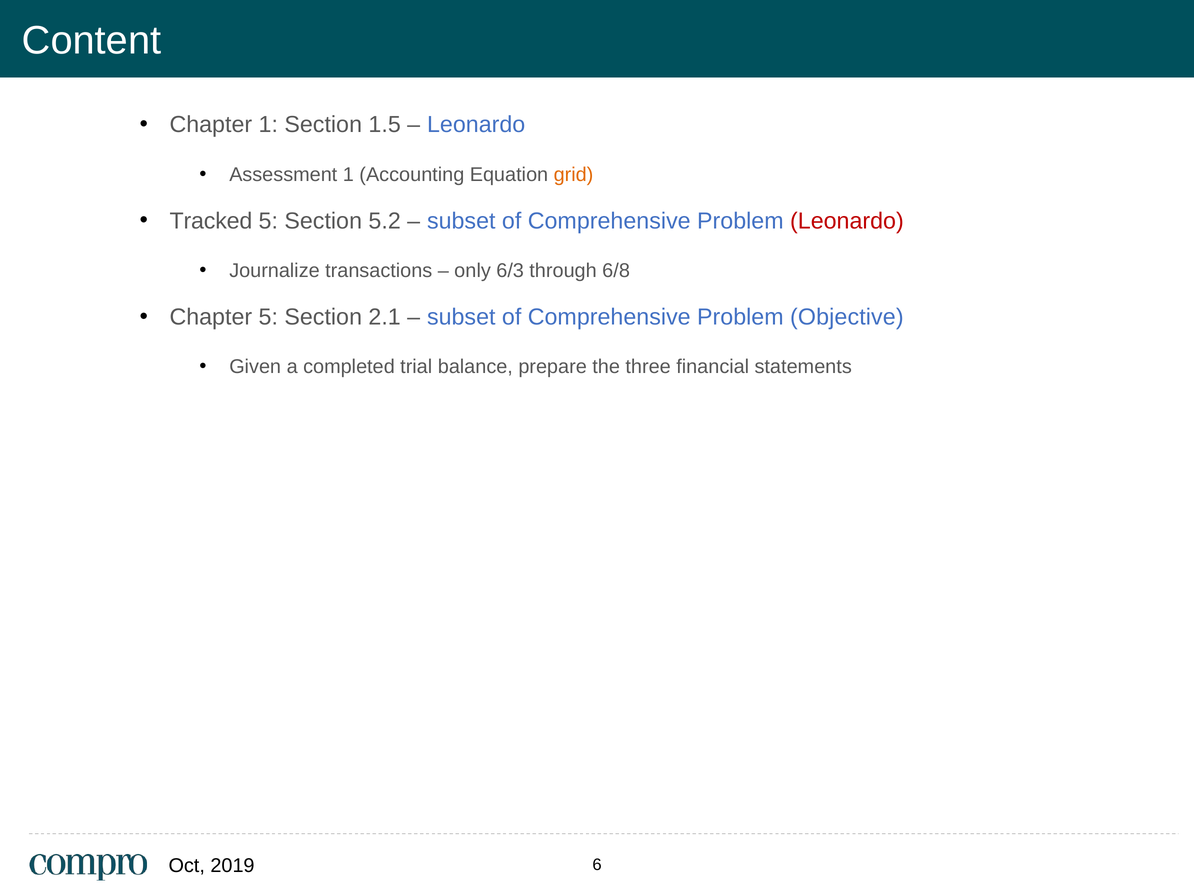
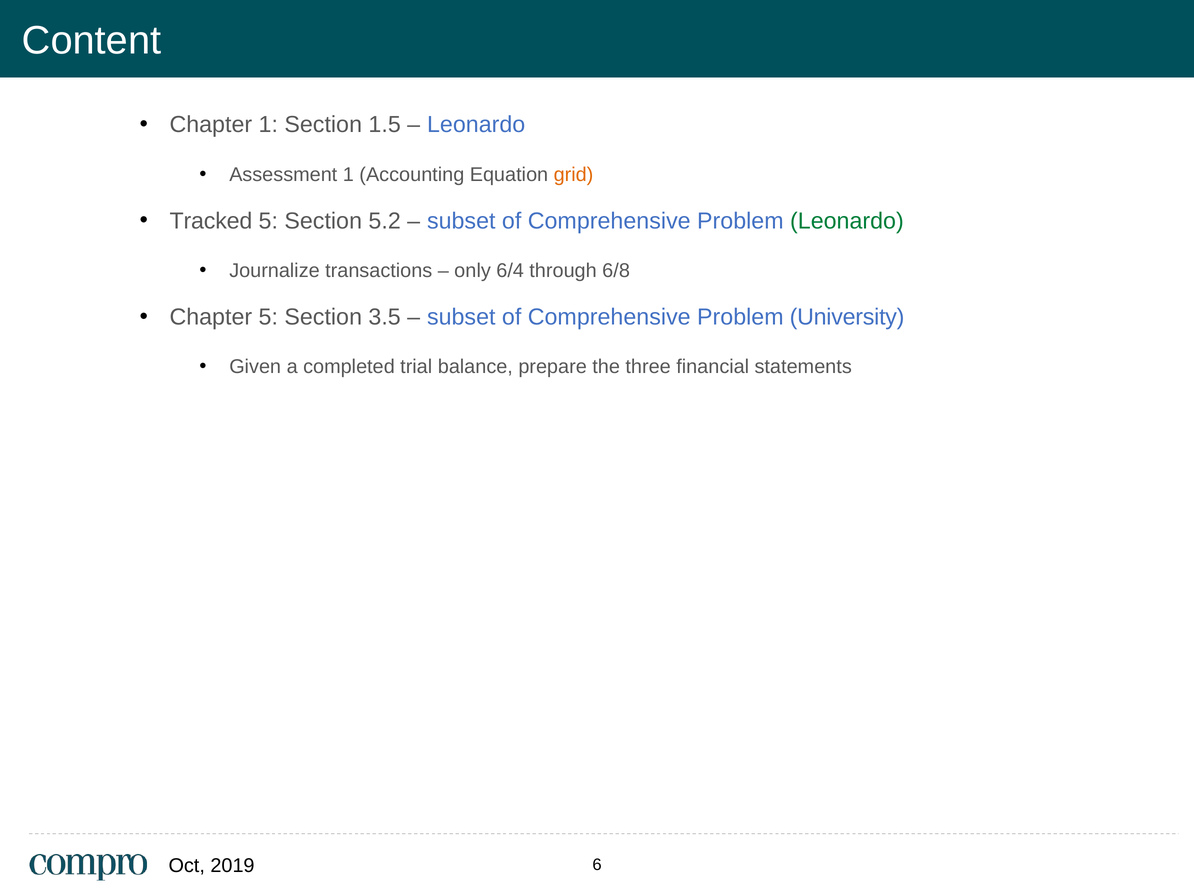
Leonardo colour: red -> green (847, 221)
6/3: 6/3 -> 6/4 (510, 271)
2.1: 2.1 -> 3.5 (385, 317)
Objective: Objective -> University (847, 317)
